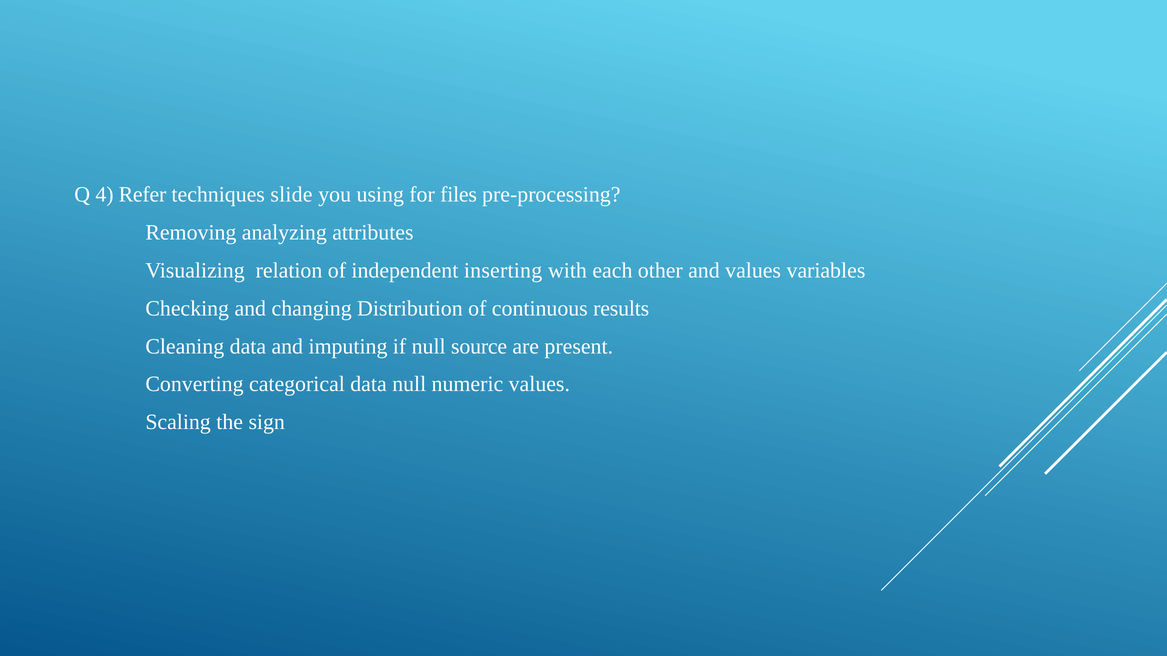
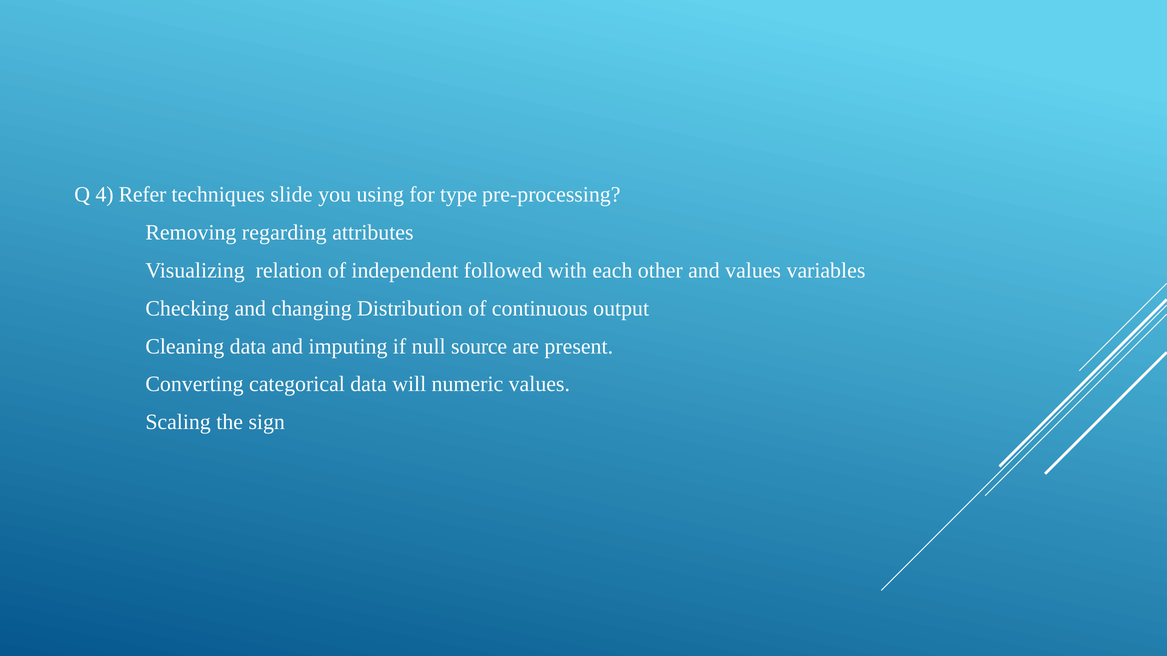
files: files -> type (459, 195)
analyzing: analyzing -> regarding (284, 233)
inserting: inserting -> followed (503, 271)
results: results -> output (621, 309)
data null: null -> will (409, 385)
